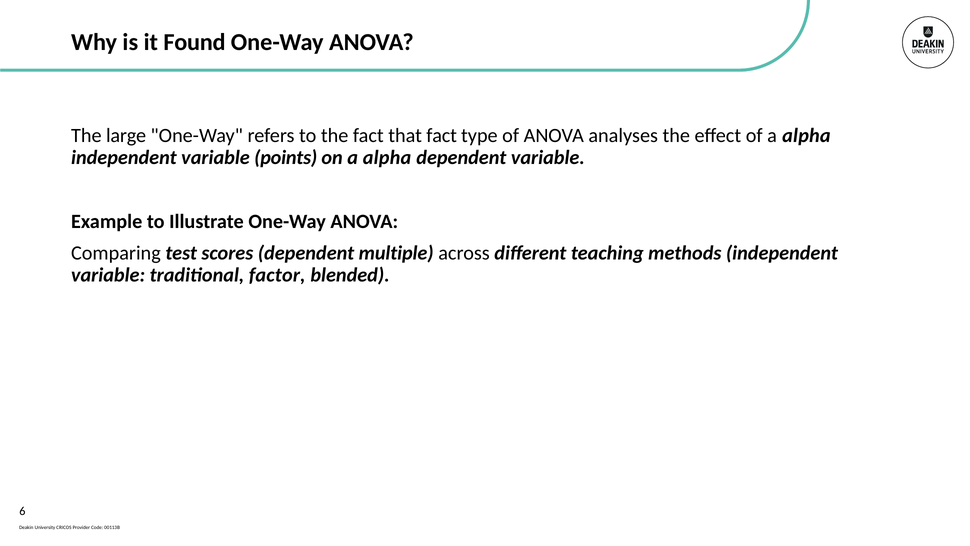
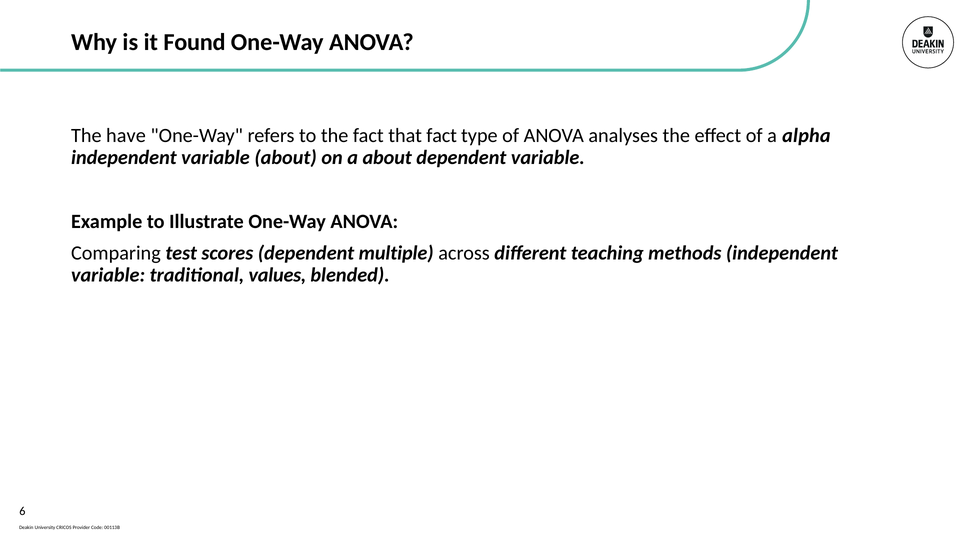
large: large -> have (126, 136)
variable points: points -> about (286, 157)
on a alpha: alpha -> about (387, 157)
factor: factor -> values (277, 275)
